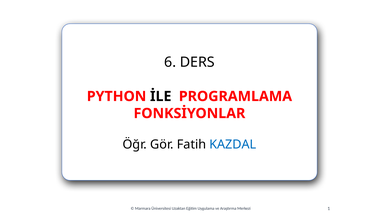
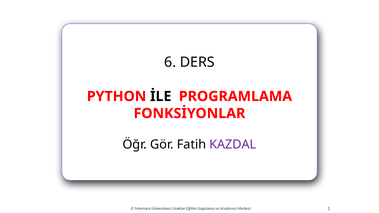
KAZDAL colour: blue -> purple (233, 145)
